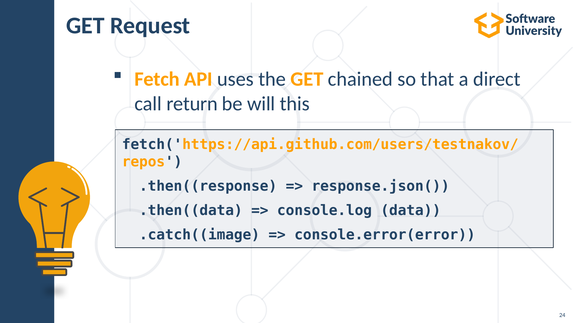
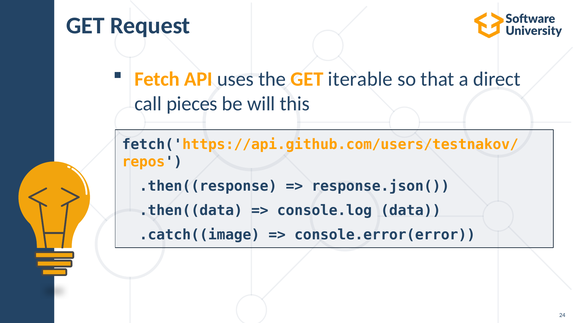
chained: chained -> iterable (360, 79)
return: return -> pieces (192, 103)
